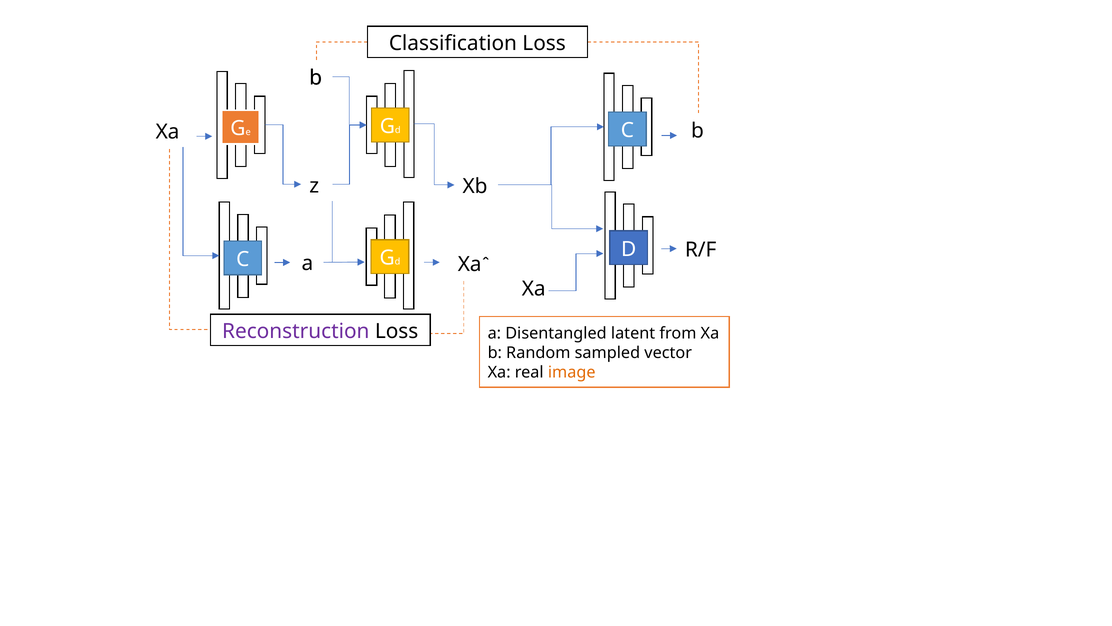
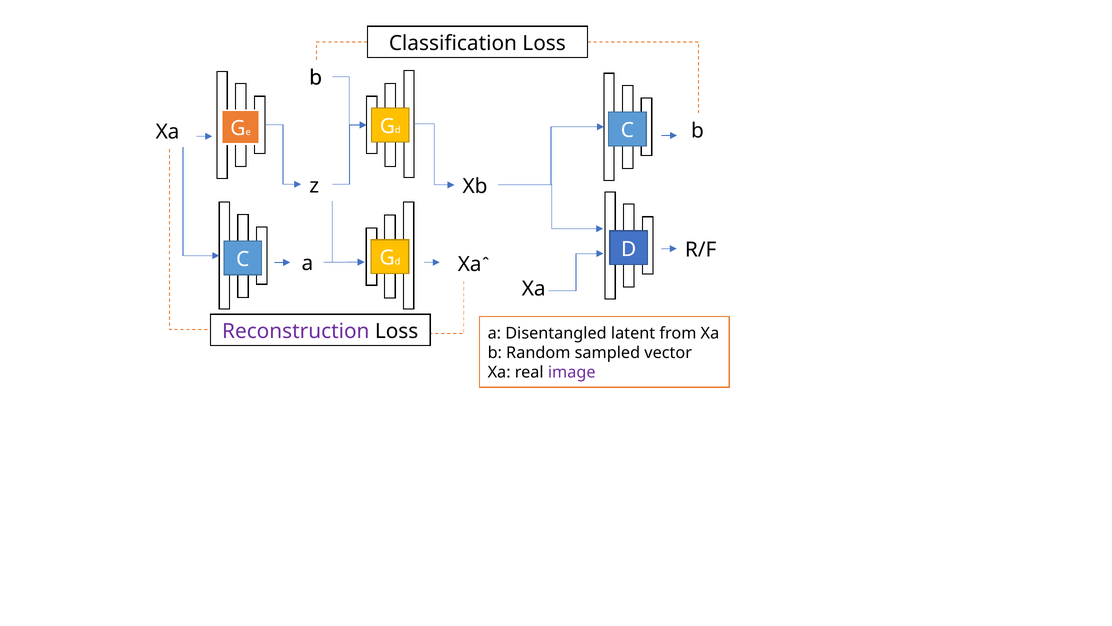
image colour: orange -> purple (572, 372)
